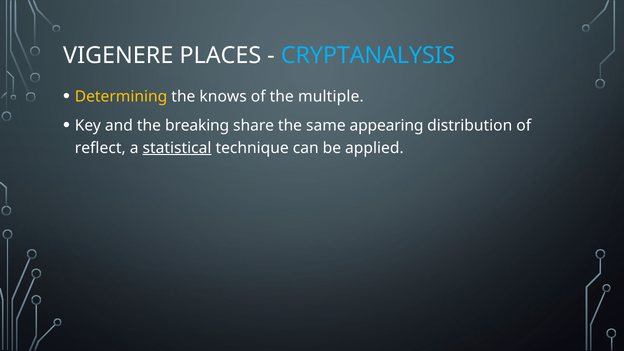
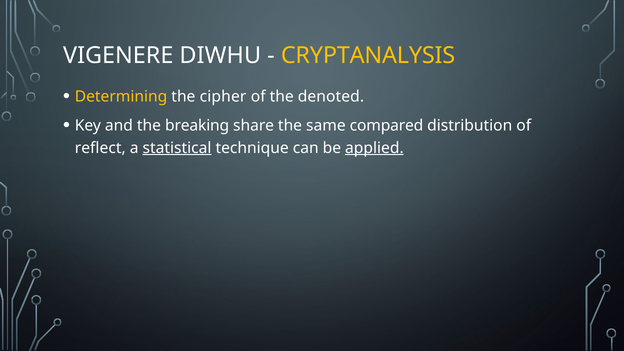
PLACES: PLACES -> DIWHU (220, 56)
CRYPTANALYSIS colour: light blue -> yellow (368, 56)
knows: knows -> cipher (223, 97)
multiple: multiple -> denoted (331, 97)
appearing: appearing -> compared (387, 126)
applied underline: none -> present (374, 148)
